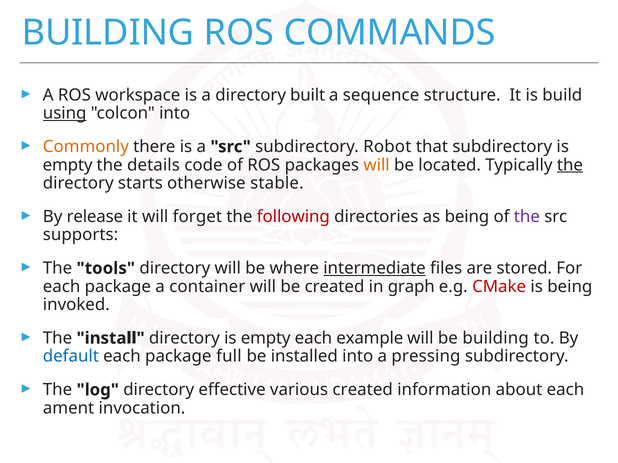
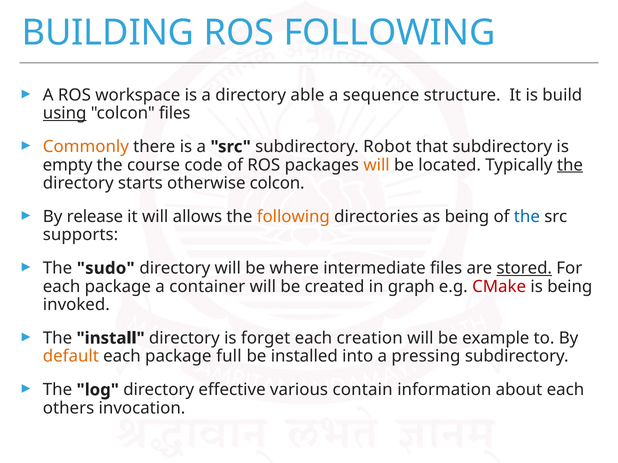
ROS COMMANDS: COMMANDS -> FOLLOWING (390, 33)
built: built -> able (307, 95)
colcon into: into -> files (175, 113)
details: details -> course (154, 165)
otherwise stable: stable -> colcon (277, 183)
forget: forget -> allows (197, 217)
following colour: red -> orange (293, 217)
the colour: purple -> blue (527, 217)
tools: tools -> sudo (106, 269)
intermediate underline: present -> none (375, 269)
stored underline: none -> present (524, 269)
directory is empty: empty -> forget (266, 339)
example: example -> creation (370, 339)
be building: building -> example (496, 339)
default colour: blue -> orange (71, 357)
various created: created -> contain (363, 390)
ament: ament -> others (69, 408)
